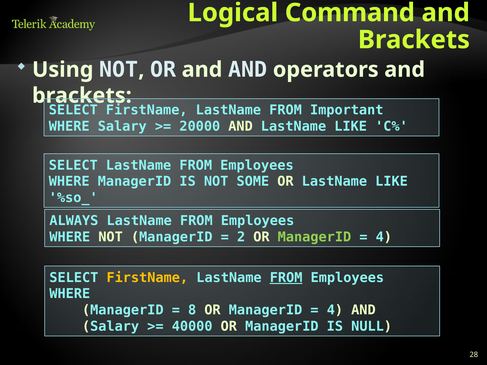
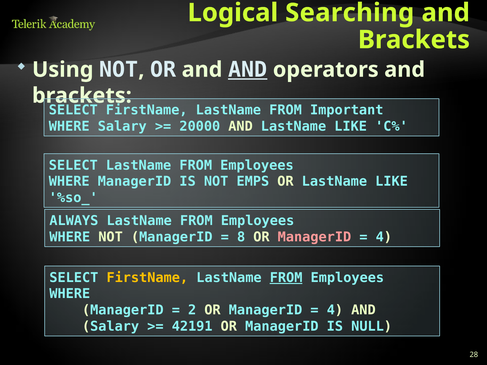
Command: Command -> Searching (350, 13)
AND underline: none -> present (248, 70)
SOME: SOME -> EMPS (253, 182)
2: 2 -> 8 (241, 237)
ManagerID colour: light green -> pink (314, 237)
8: 8 -> 2 (192, 310)
40000: 40000 -> 42191 (192, 327)
